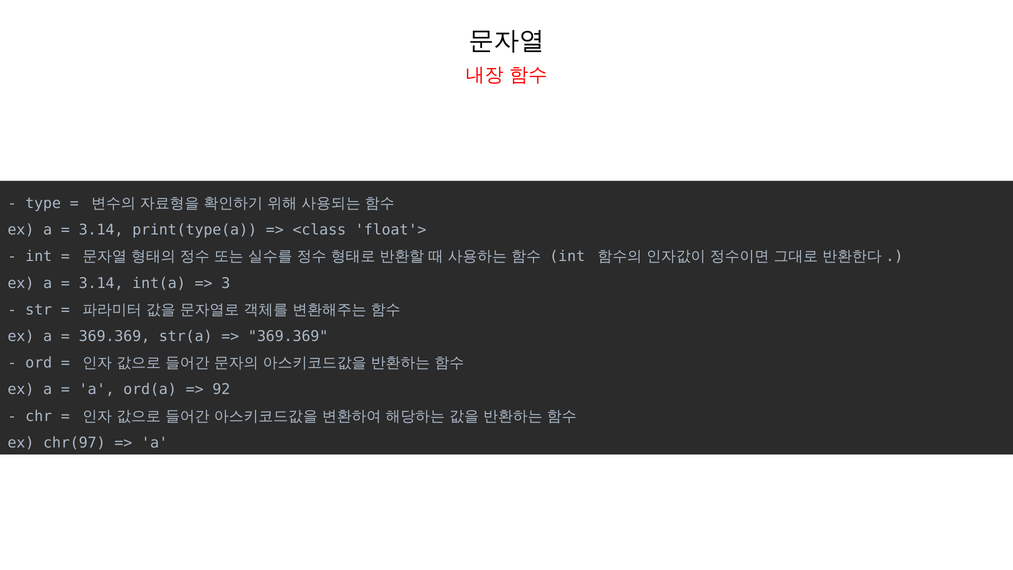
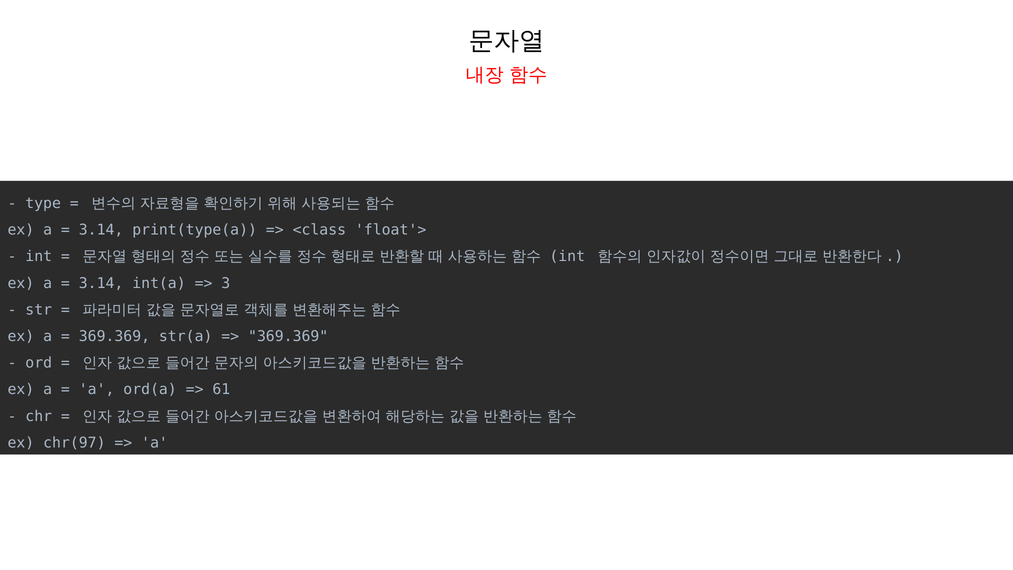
92: 92 -> 61 (221, 389)
